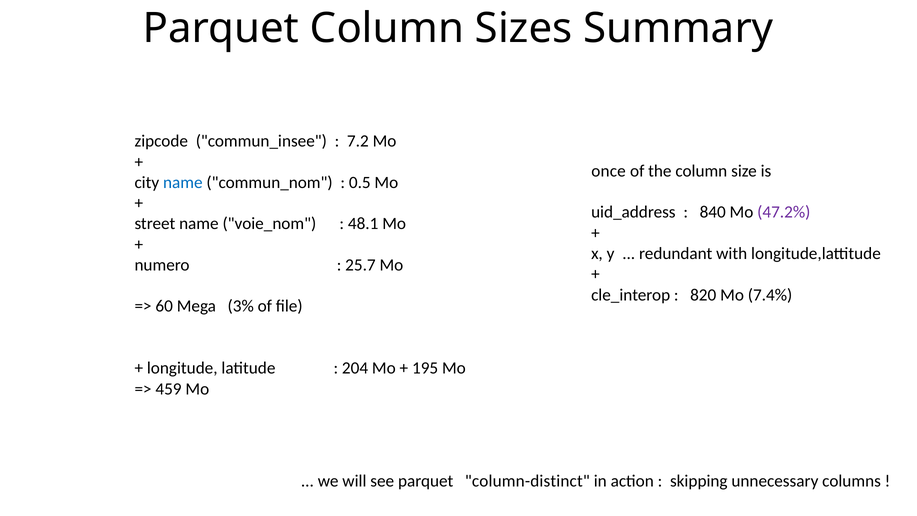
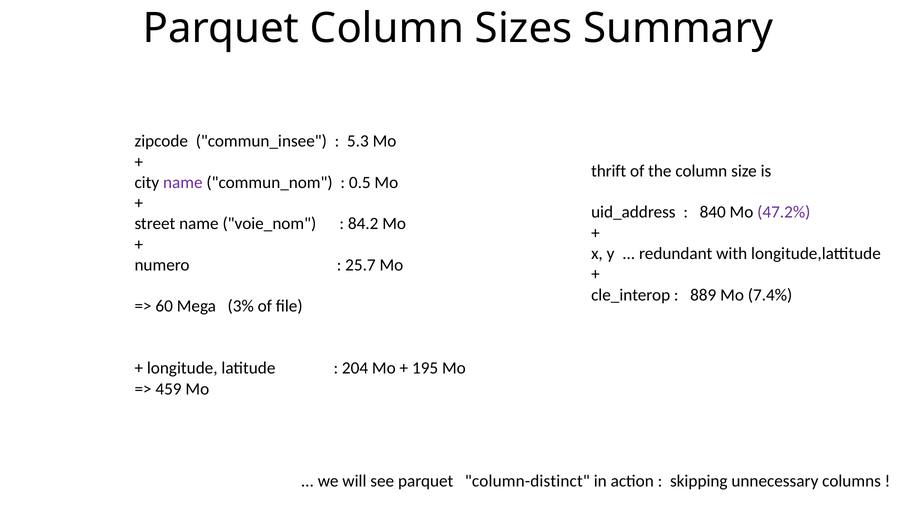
7.2: 7.2 -> 5.3 (358, 141)
once: once -> thrift (609, 171)
name colour: blue -> purple (183, 182)
48.1: 48.1 -> 84.2 (363, 224)
820: 820 -> 889 (703, 295)
